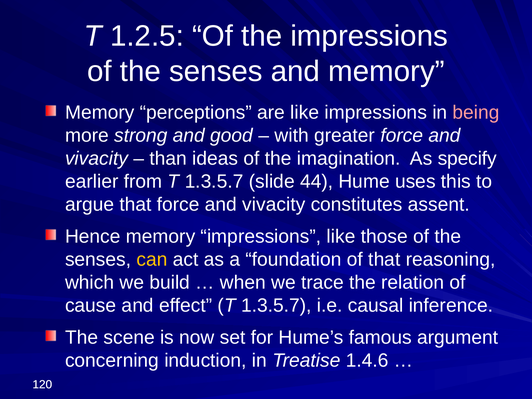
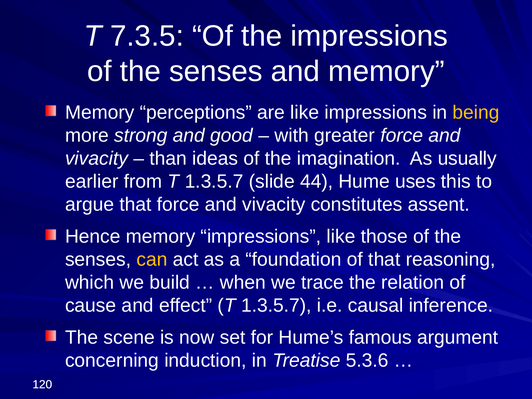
1.2.5: 1.2.5 -> 7.3.5 (147, 36)
being colour: pink -> yellow (476, 112)
specify: specify -> usually (467, 158)
1.4.6: 1.4.6 -> 5.3.6 (367, 360)
